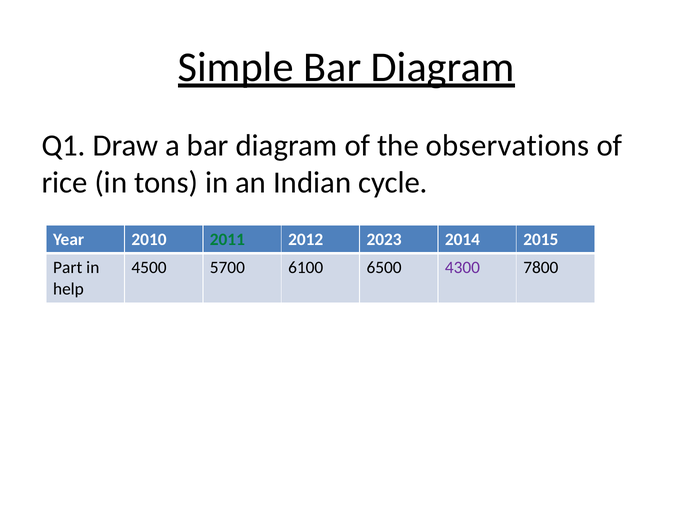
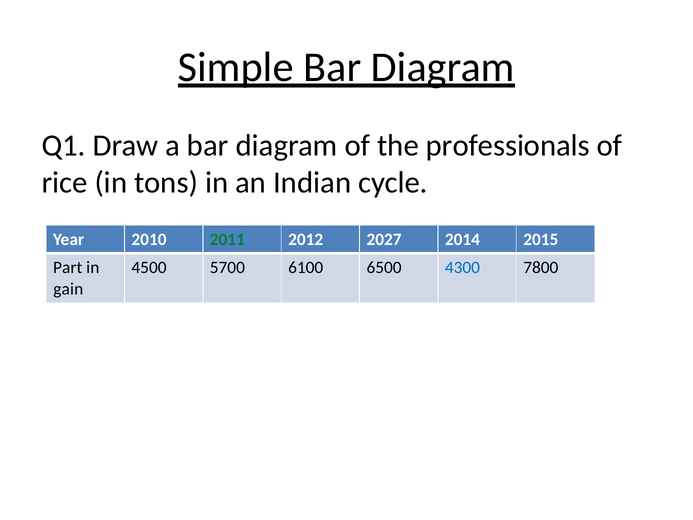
observations: observations -> professionals (508, 145)
2023: 2023 -> 2027 (384, 239)
4300 colour: purple -> blue (462, 268)
help: help -> gain (68, 289)
